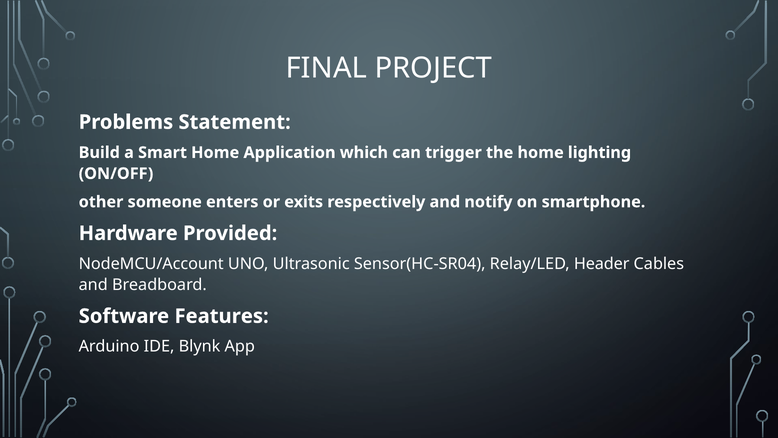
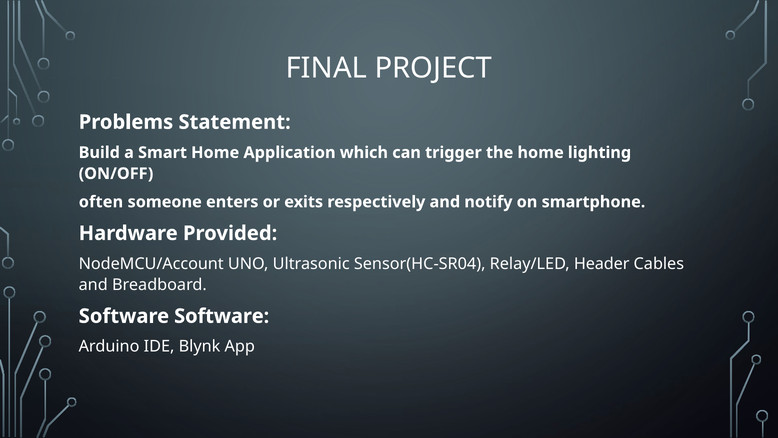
other: other -> often (101, 202)
Software Features: Features -> Software (222, 316)
